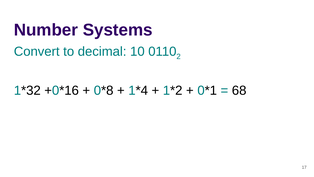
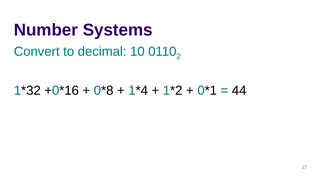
68: 68 -> 44 (239, 90)
